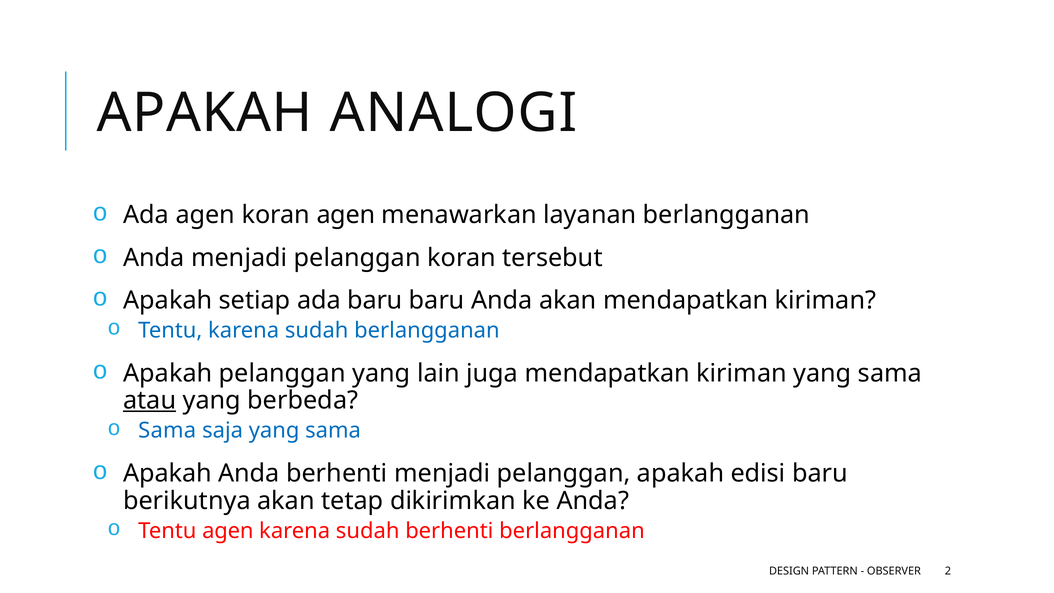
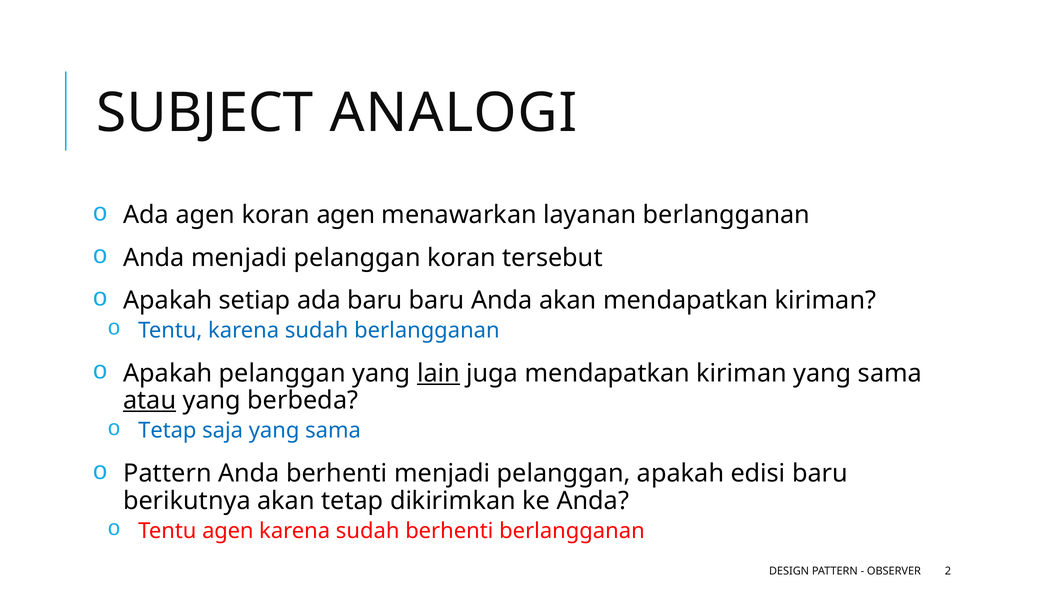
APAKAH: APAKAH -> SUBJECT (205, 113)
lain underline: none -> present (438, 373)
Sama: Sama -> Tetap (167, 430)
Apakah: Apakah -> Pattern (167, 473)
